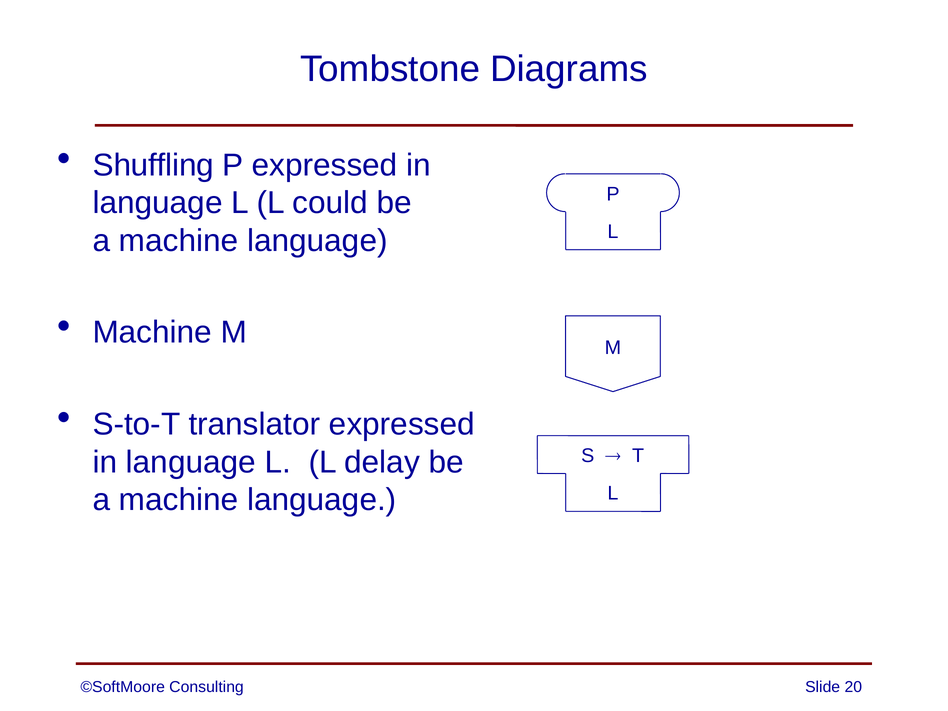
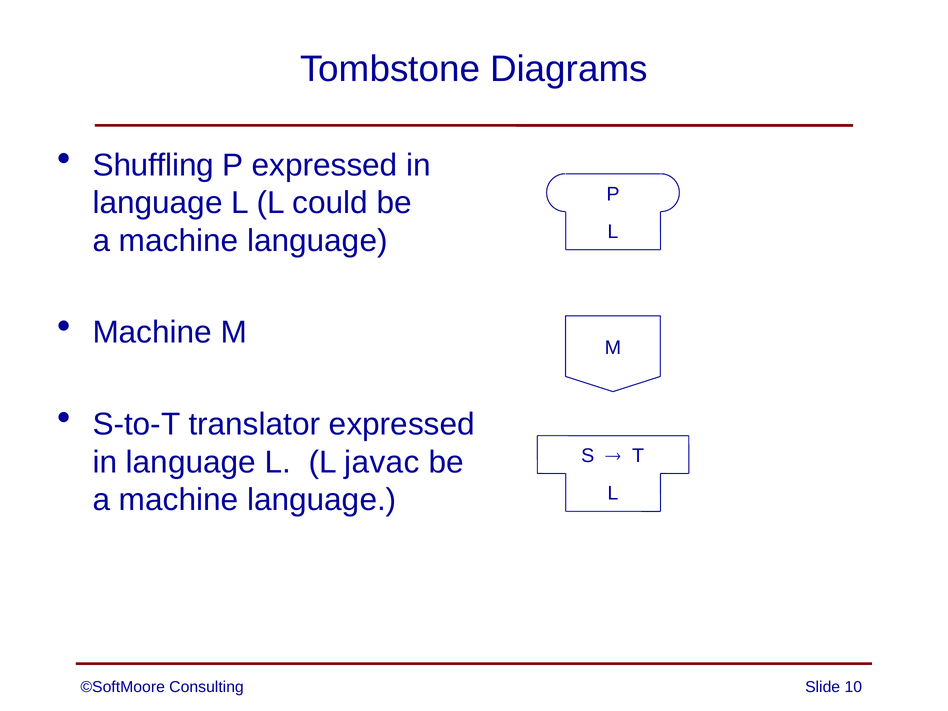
delay: delay -> javac (382, 462)
20: 20 -> 10 (853, 687)
